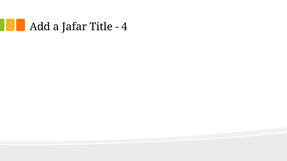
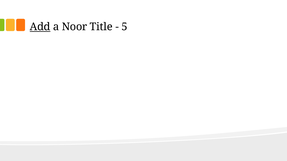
Add underline: none -> present (40, 27)
Jafar: Jafar -> Noor (75, 27)
4: 4 -> 5 (125, 27)
